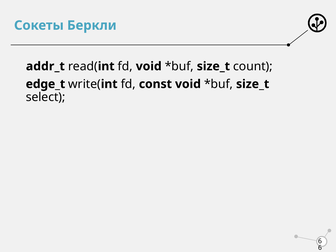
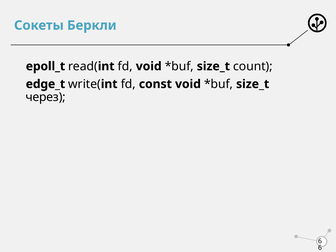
addr_t: addr_t -> epoll_t (45, 66)
select: select -> через (46, 97)
